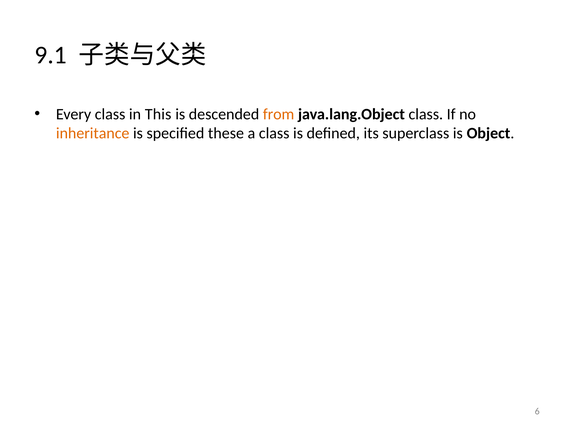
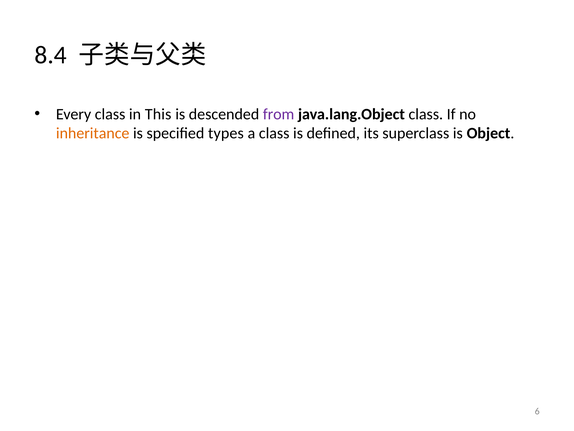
9.1: 9.1 -> 8.4 (51, 55)
from colour: orange -> purple (279, 114)
these: these -> types (226, 133)
